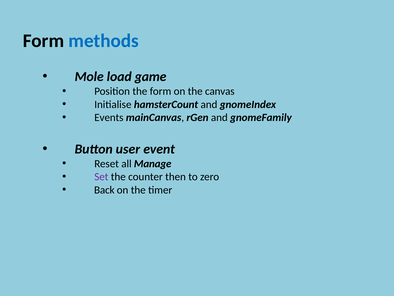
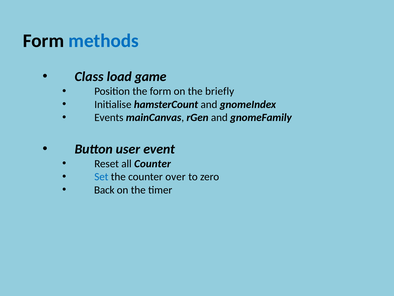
Mole: Mole -> Class (89, 77)
canvas: canvas -> briefly (220, 91)
all Manage: Manage -> Counter (153, 163)
Set colour: purple -> blue (101, 177)
then: then -> over (176, 177)
